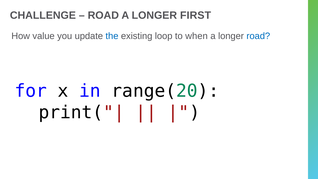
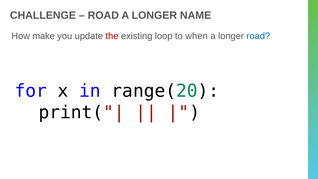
FIRST: FIRST -> NAME (196, 15)
value: value -> make (44, 36)
the colour: blue -> red (112, 36)
